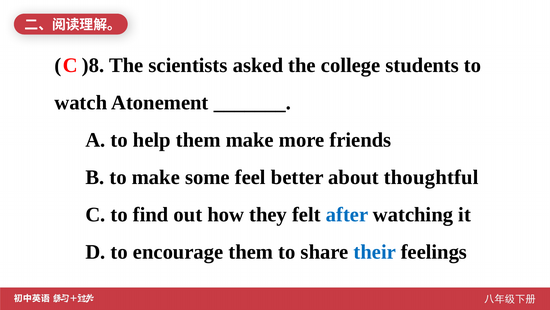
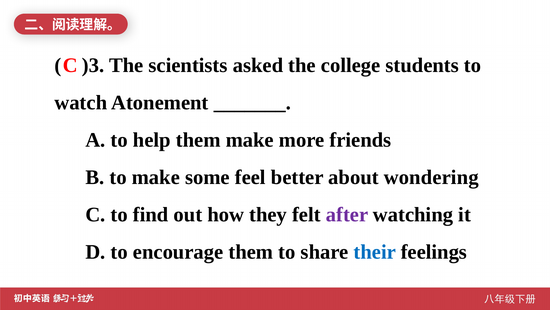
)8: )8 -> )3 (93, 65)
thoughtful: thoughtful -> wondering (431, 177)
after colour: blue -> purple (347, 214)
